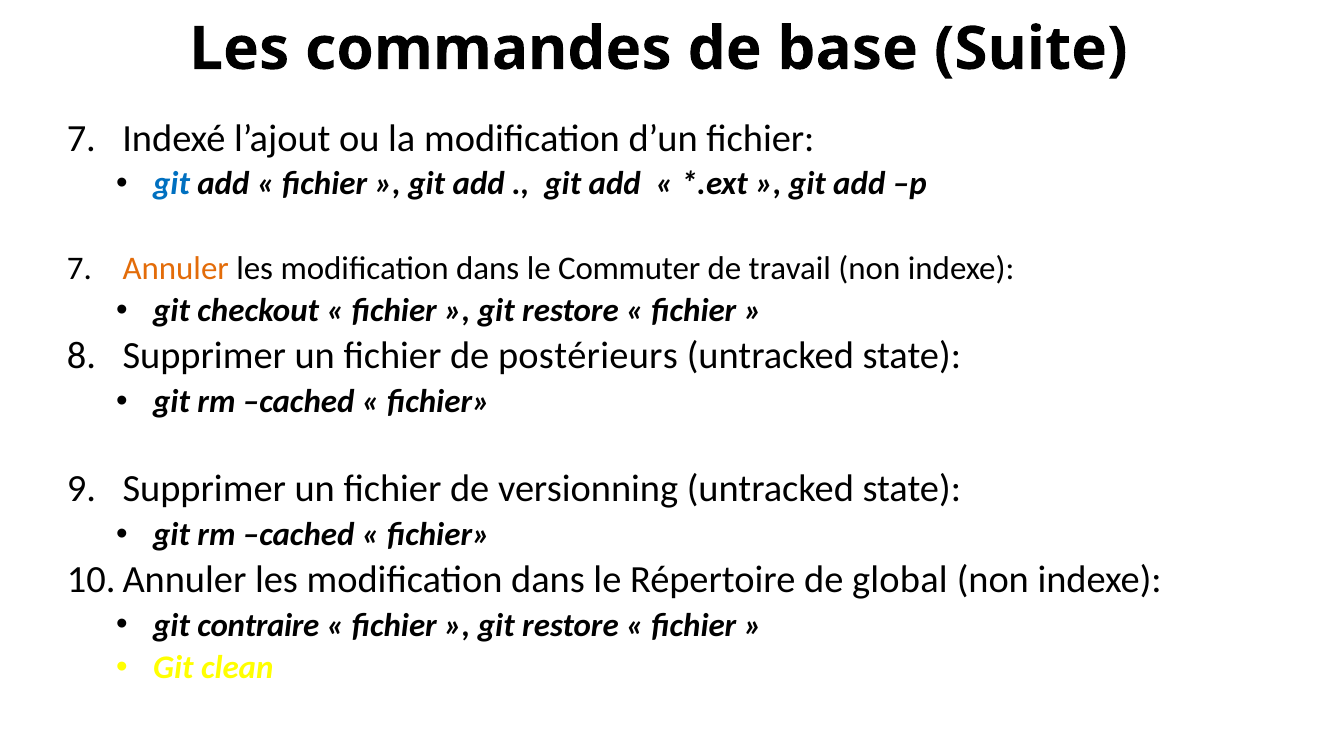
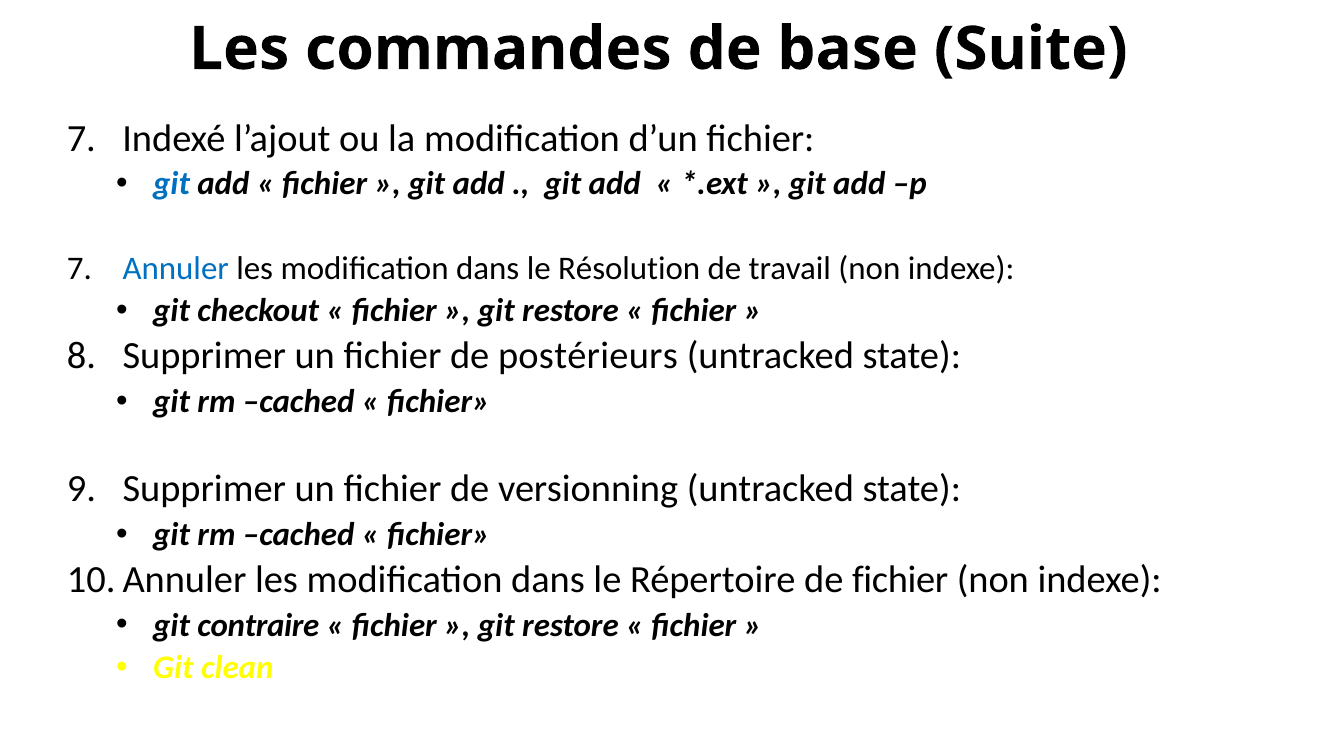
Annuler colour: orange -> blue (176, 269)
Commuter: Commuter -> Résolution (629, 269)
de global: global -> fichier (900, 580)
